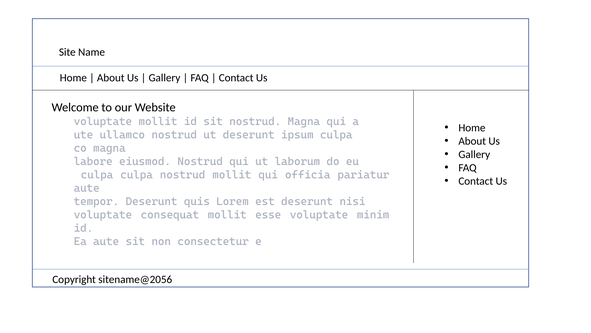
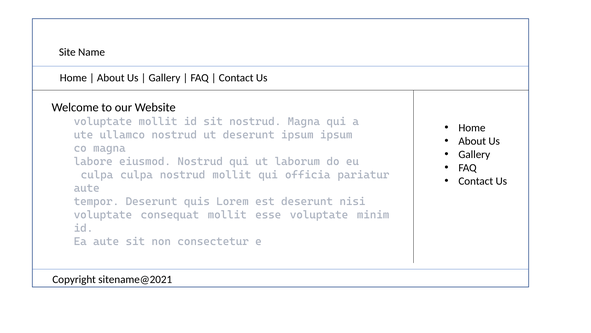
ipsum culpa: culpa -> ipsum (336, 135)
sitename@2056: sitename@2056 -> sitename@2021 (135, 279)
